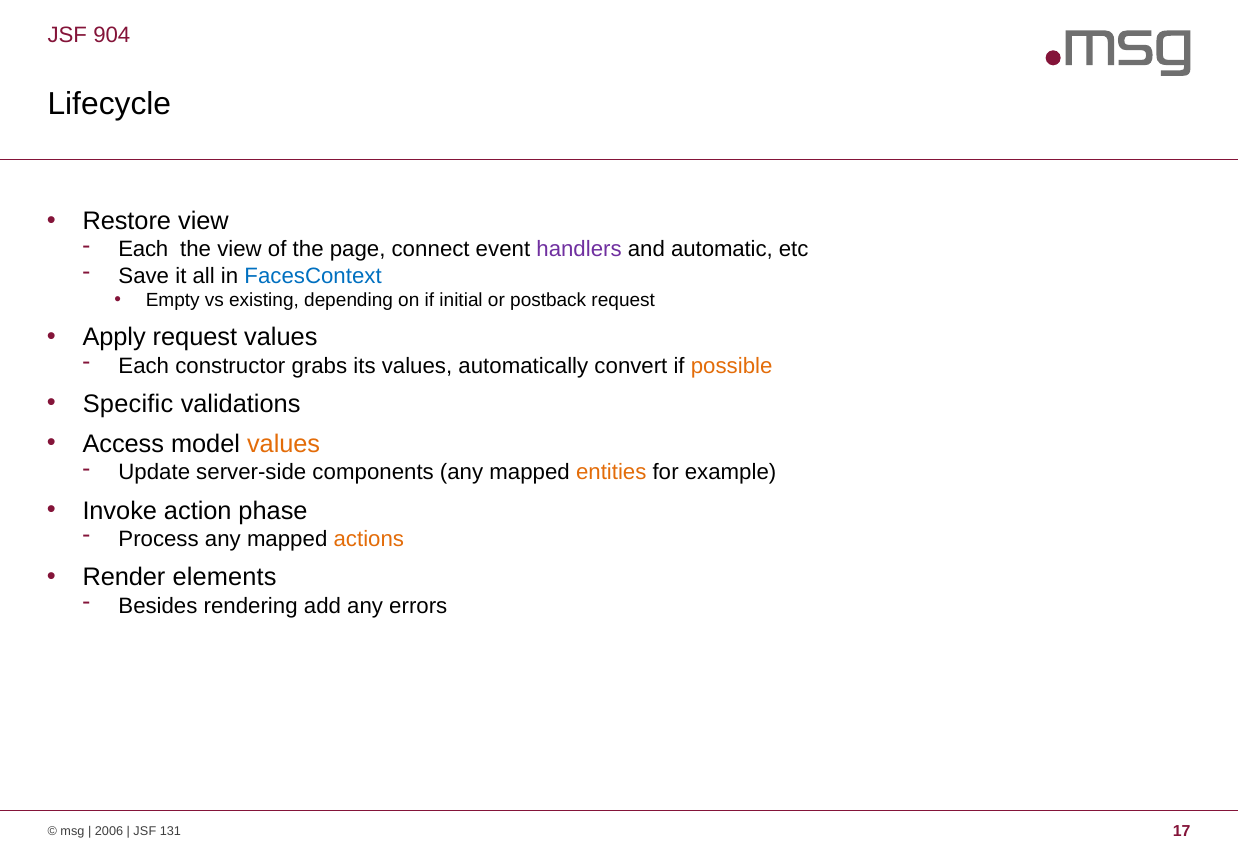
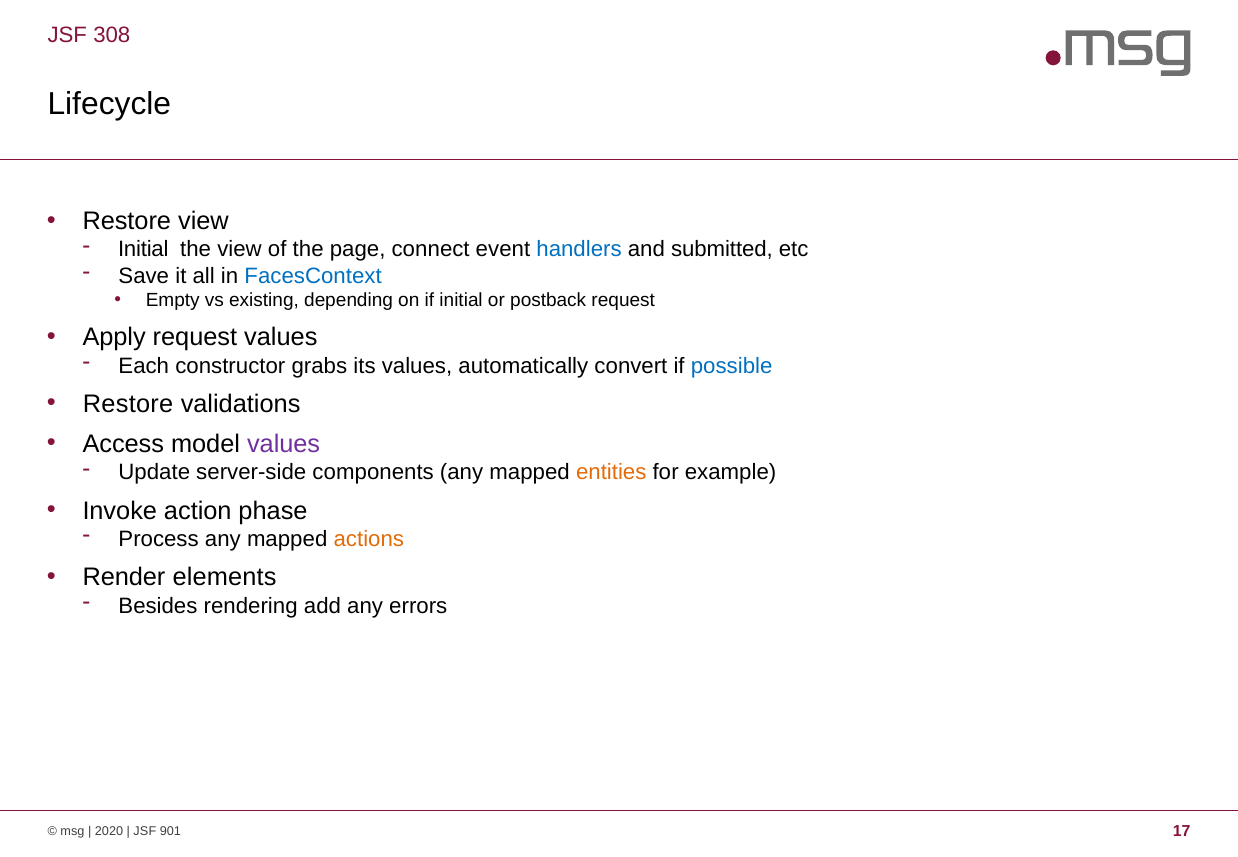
904: 904 -> 308 (112, 36)
Each: Each -> Initial (143, 250)
handlers colour: purple -> blue (579, 250)
automatic: automatic -> submitted (722, 250)
possible colour: orange -> blue (732, 366)
Specific: Specific -> Restore (128, 404)
values colour: orange -> purple (284, 444)
2006: 2006 -> 2020 (109, 831)
131: 131 -> 901 (170, 831)
